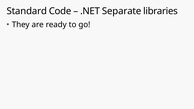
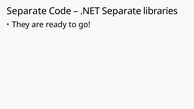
Standard: Standard -> Separate (27, 11)
